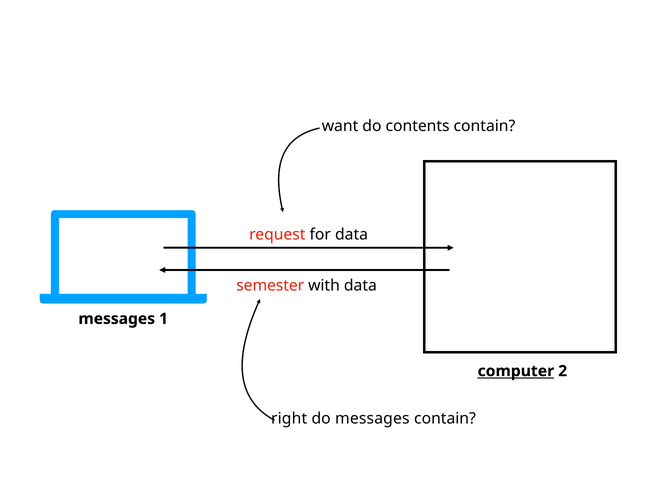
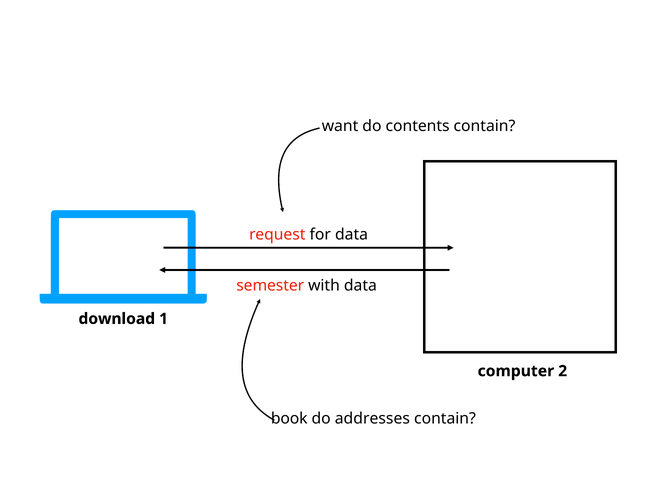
messages: messages -> download (117, 319)
computer underline: present -> none (516, 371)
right: right -> book (289, 419)
do messages: messages -> addresses (372, 419)
